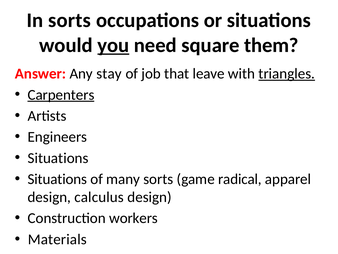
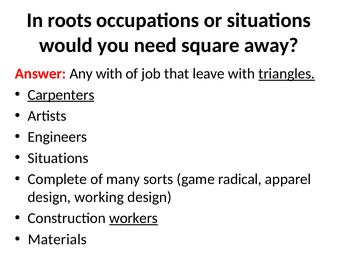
In sorts: sorts -> roots (70, 20)
you underline: present -> none (113, 45)
them: them -> away (271, 45)
Any stay: stay -> with (109, 74)
Situations: Situations -> Complete (57, 179)
calculus: calculus -> working (99, 197)
workers underline: none -> present (133, 218)
